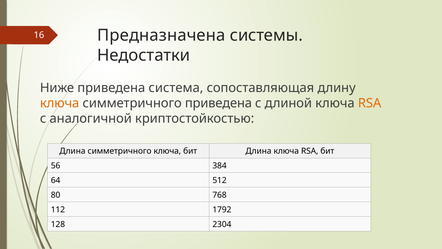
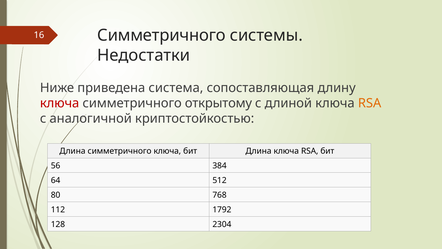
16 Предназначена: Предназначена -> Симметричного (162, 35)
ключа colour: orange -> red (60, 103)
симметричного приведена: приведена -> открытому (218, 103)
